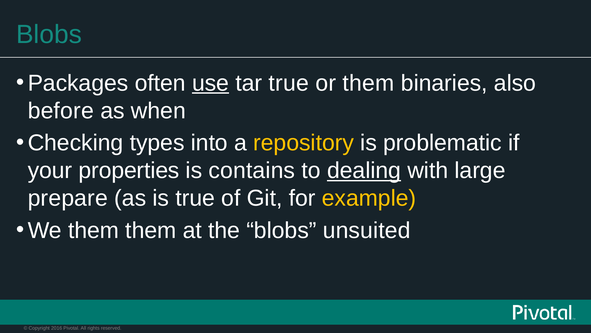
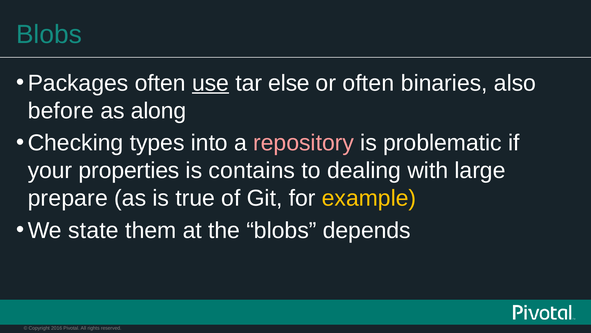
tar true: true -> else (289, 83)
or them: them -> often (368, 83)
when: when -> along (158, 111)
repository colour: yellow -> pink (304, 143)
dealing underline: present -> none (364, 170)
We them: them -> state (93, 230)
unsuited: unsuited -> depends (367, 230)
